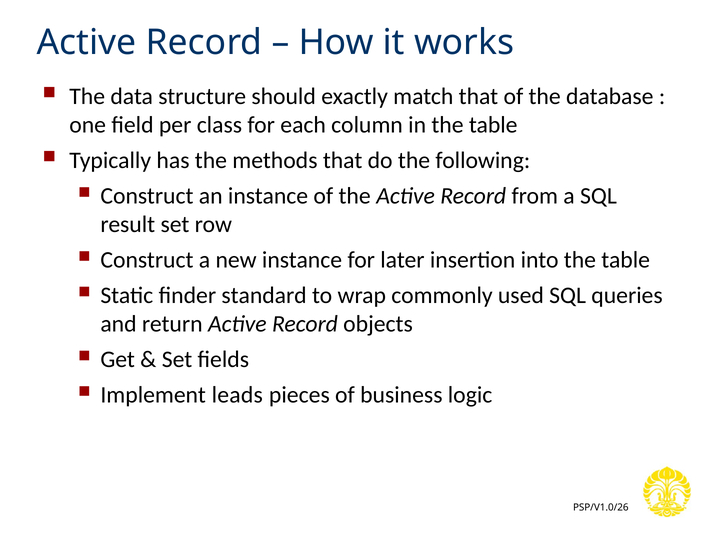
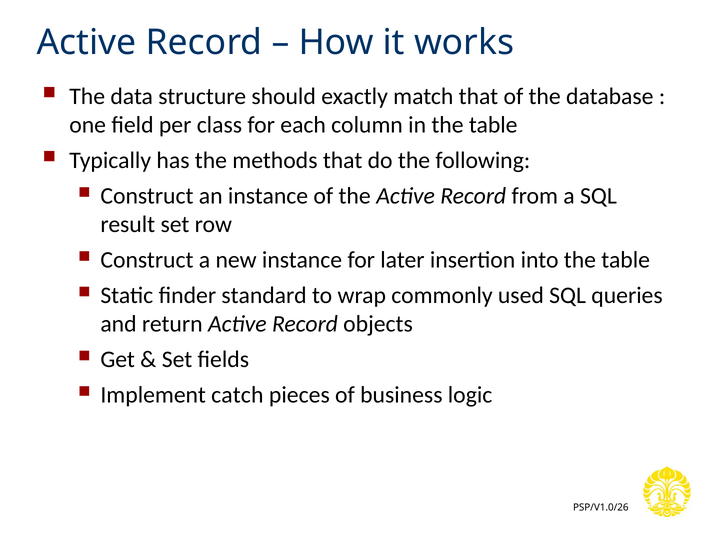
leads: leads -> catch (237, 395)
